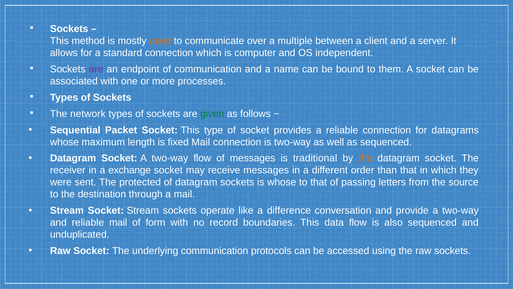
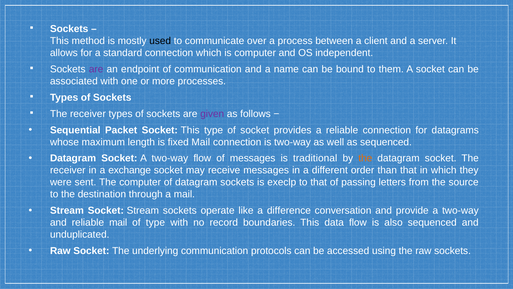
used colour: orange -> black (160, 41)
multiple: multiple -> process (295, 41)
network: network -> receiver (88, 114)
given colour: green -> purple (212, 114)
The protected: protected -> computer (140, 182)
is whose: whose -> execlp (282, 182)
of form: form -> type (155, 222)
